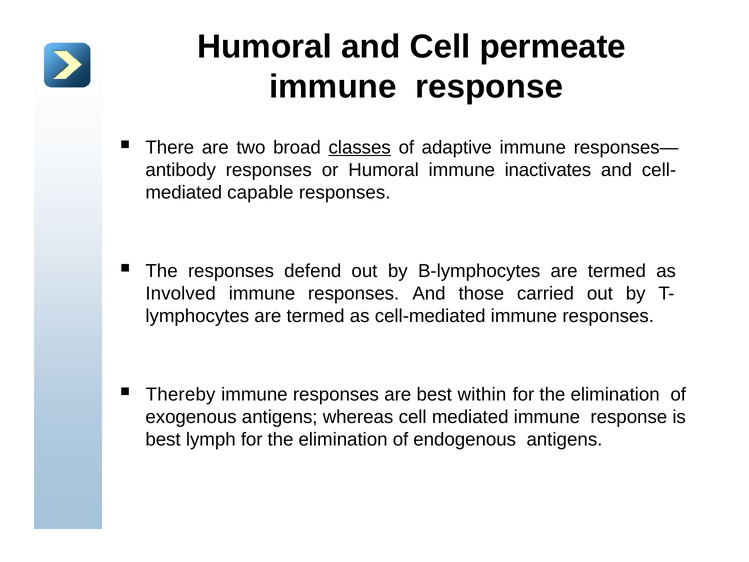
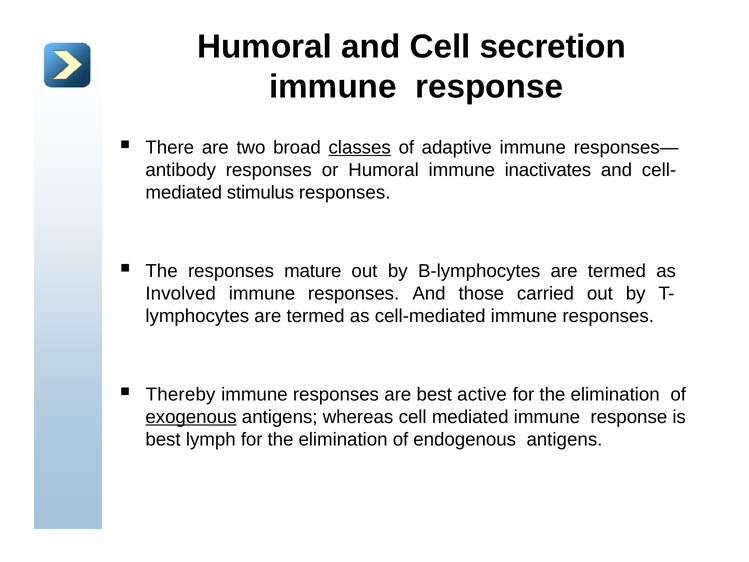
permeate: permeate -> secretion (553, 47)
capable: capable -> stimulus (261, 192)
defend: defend -> mature (313, 271)
within: within -> active (482, 394)
exogenous underline: none -> present (191, 417)
